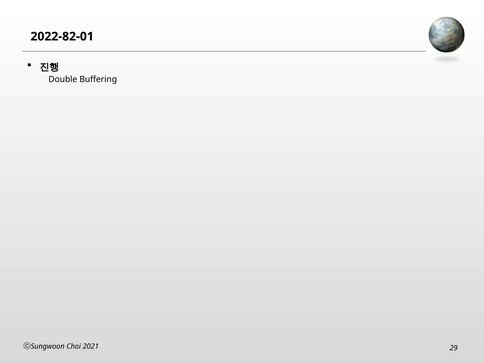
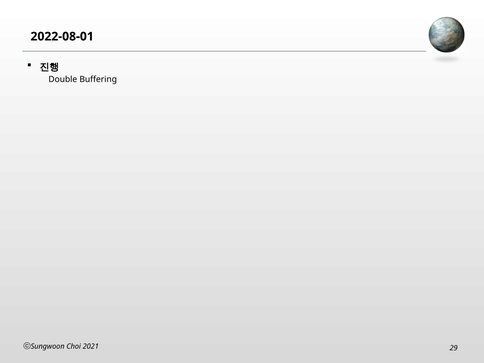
2022-82-01: 2022-82-01 -> 2022-08-01 (62, 37)
